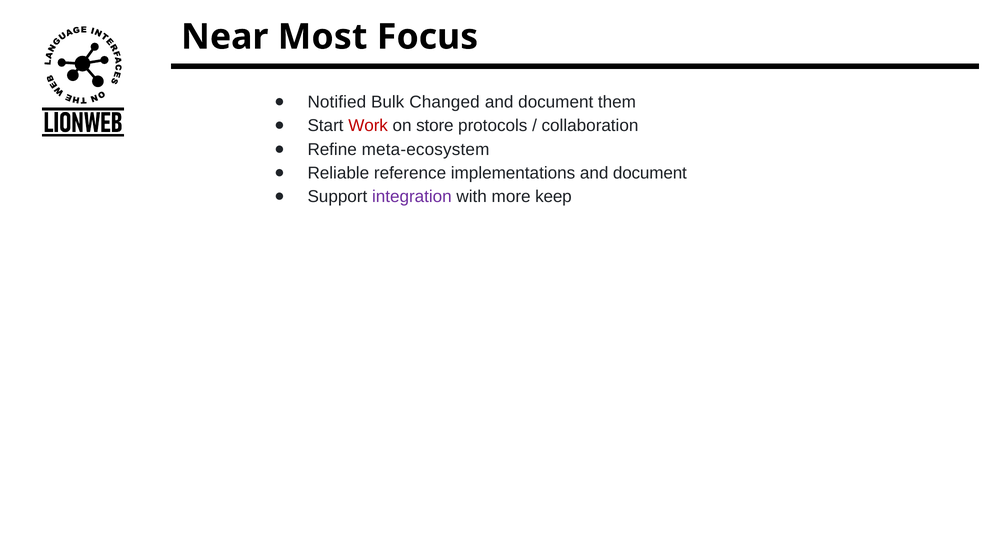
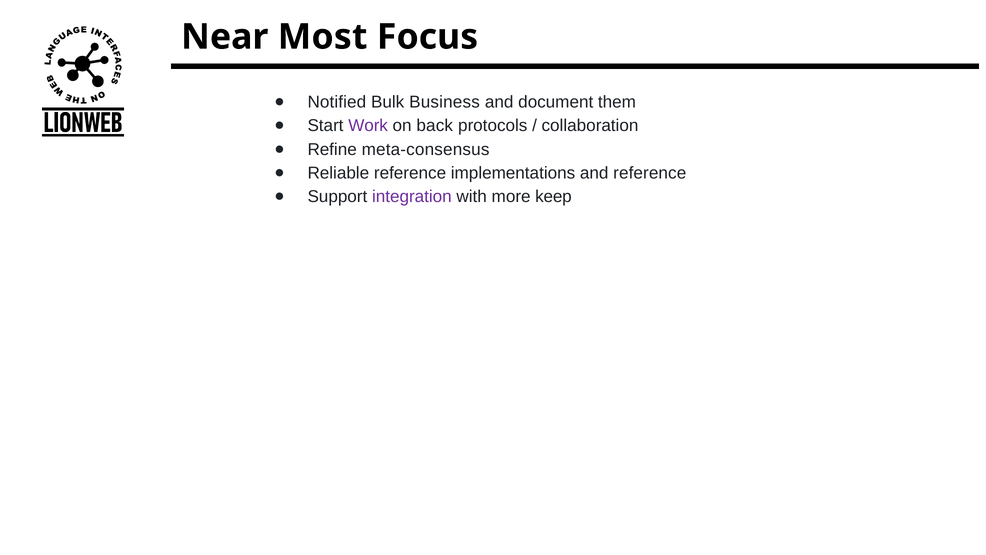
Changed: Changed -> Business (445, 102)
Work colour: red -> purple (368, 126)
store: store -> back (435, 126)
meta-ecosystem: meta-ecosystem -> meta-consensus (426, 149)
implementations and document: document -> reference (650, 173)
